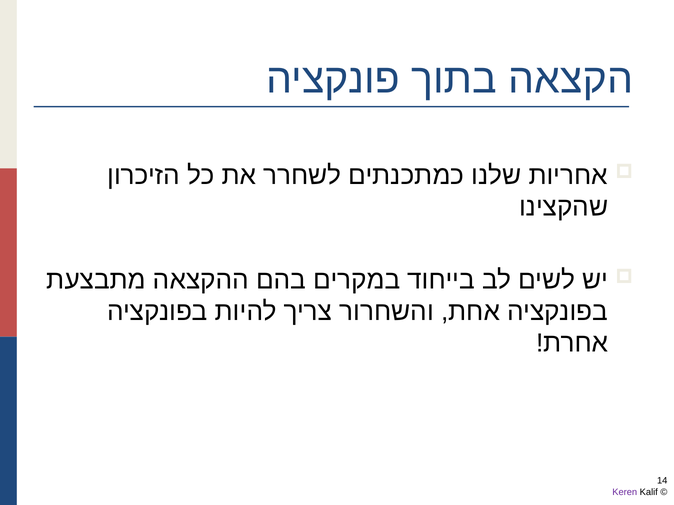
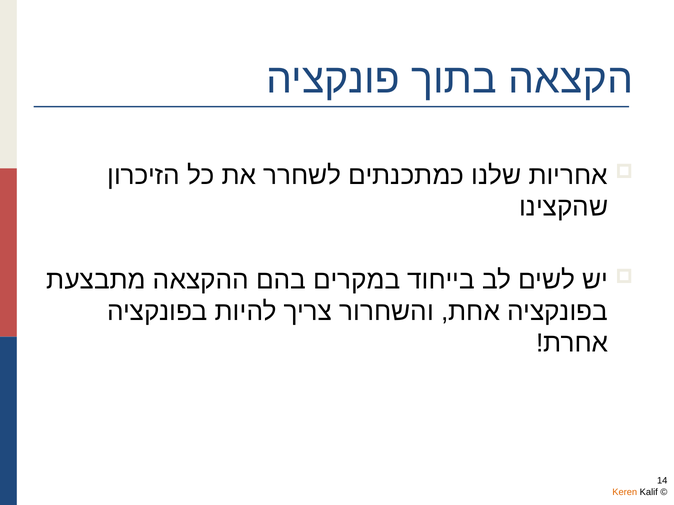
Keren colour: purple -> orange (625, 493)
